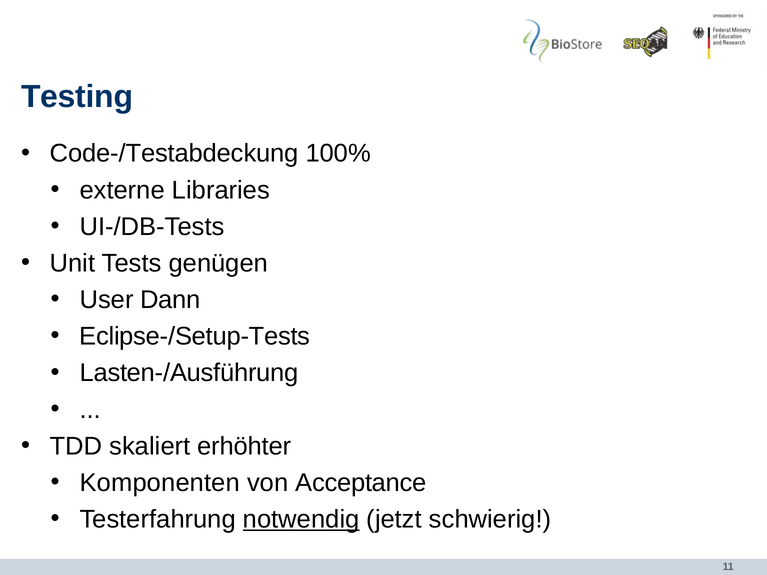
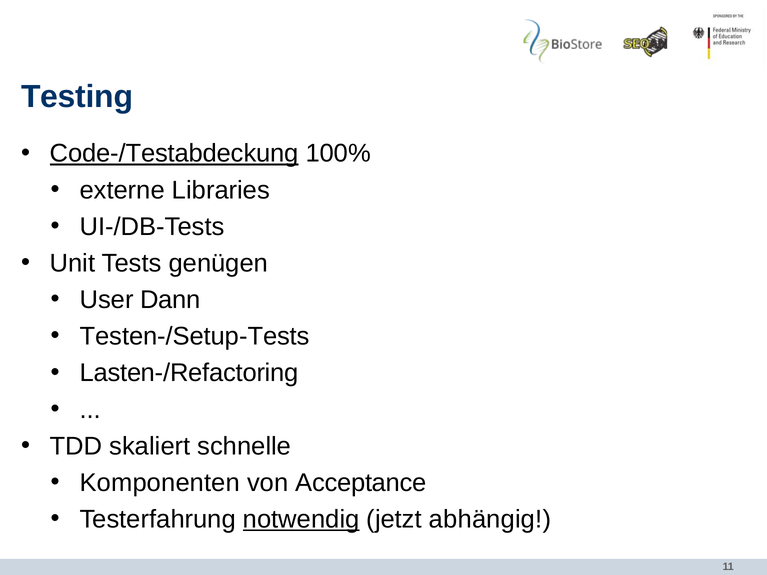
Code-/Testabdeckung underline: none -> present (174, 154)
Eclipse-/Setup-Tests: Eclipse-/Setup-Tests -> Testen-/Setup-Tests (195, 337)
Lasten-/Ausführung: Lasten-/Ausführung -> Lasten-/Refactoring (189, 373)
erhöhter: erhöhter -> schnelle (244, 446)
schwierig: schwierig -> abhängig (490, 520)
